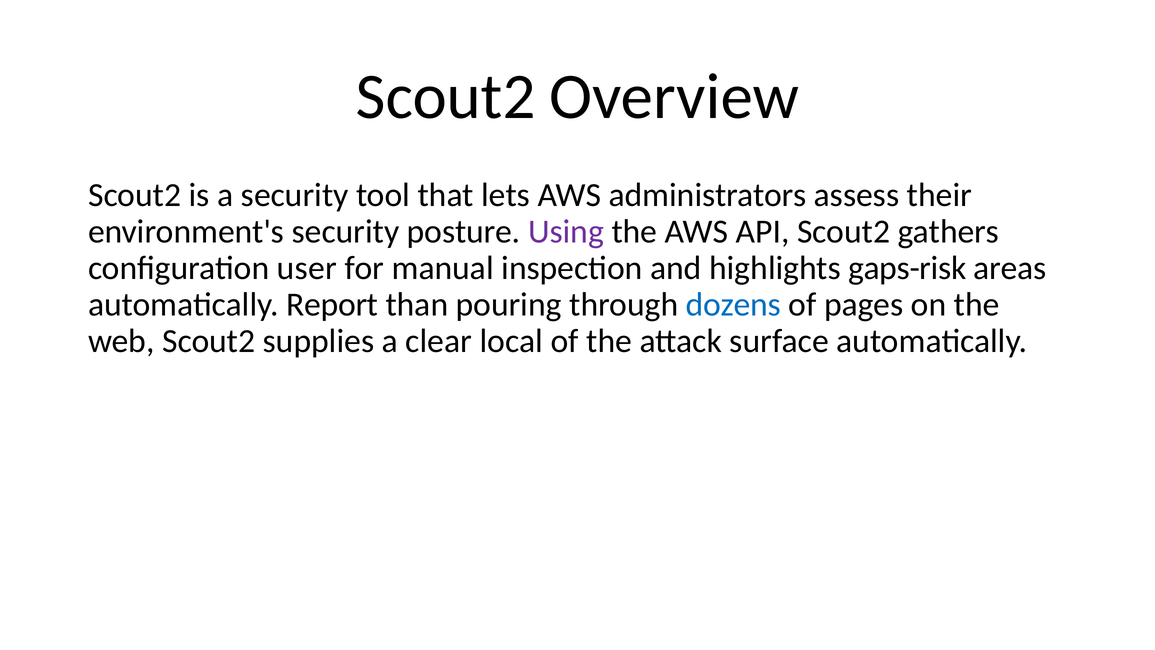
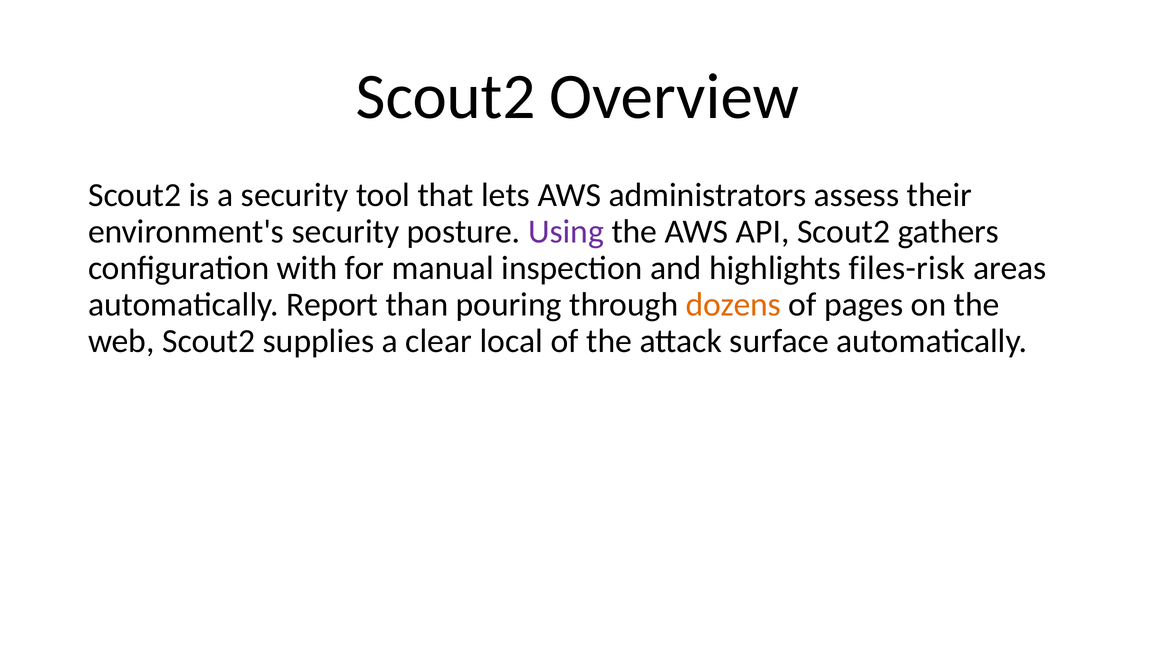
user: user -> with (307, 268)
gaps-risk: gaps-risk -> files-risk (907, 268)
dozens colour: blue -> orange (733, 304)
